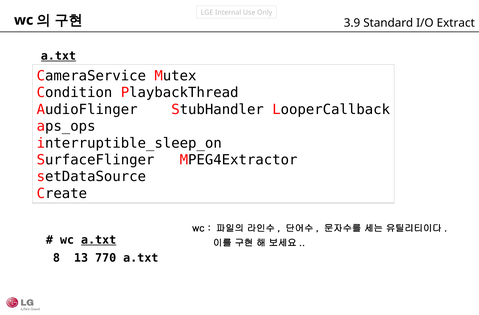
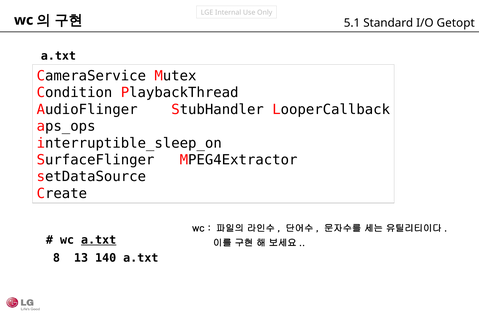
3.9: 3.9 -> 5.1 (352, 23)
Extract: Extract -> Getopt (456, 23)
a.txt underline: present -> none (58, 56)
770: 770 -> 140 (106, 258)
